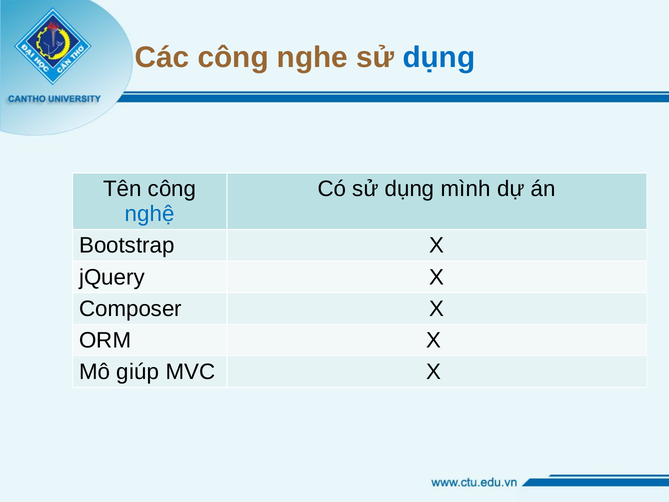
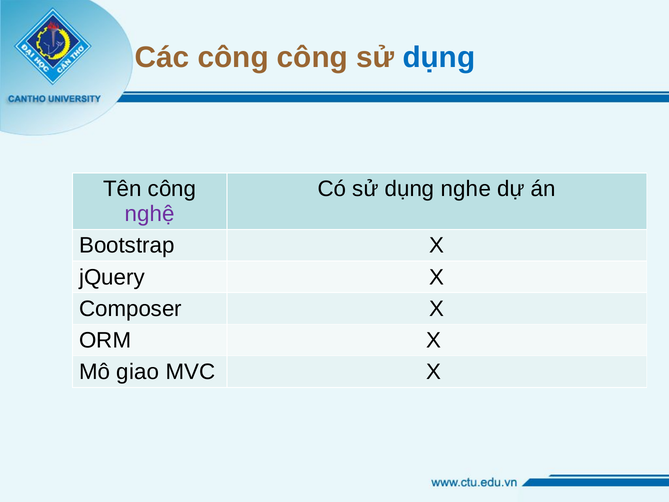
công nghe: nghe -> công (312, 57)
mình: mình -> nghe (466, 189)
nghệ colour: blue -> purple (150, 214)
giúp: giúp -> giao (138, 372)
